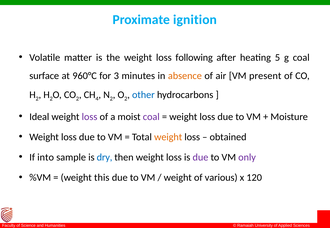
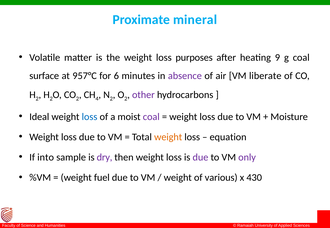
ignition: ignition -> mineral (195, 20)
following: following -> purposes (194, 58)
5: 5 -> 9 (277, 58)
960°C: 960°C -> 957°C (85, 76)
3: 3 -> 6 (116, 76)
absence colour: orange -> purple (185, 76)
present: present -> liberate (265, 76)
other colour: blue -> purple (143, 95)
loss colour: purple -> blue (90, 117)
obtained: obtained -> equation (228, 137)
dry colour: blue -> purple (105, 158)
this: this -> fuel (102, 178)
120: 120 -> 430 (254, 178)
